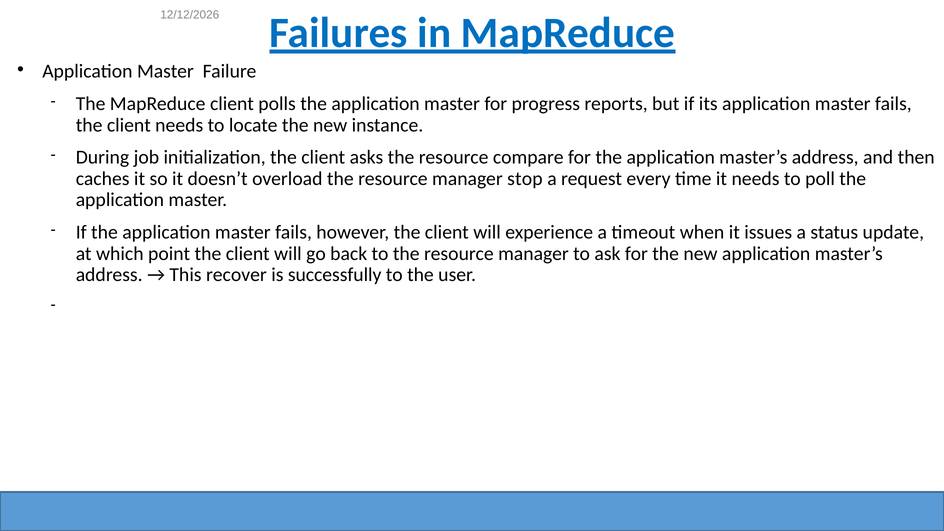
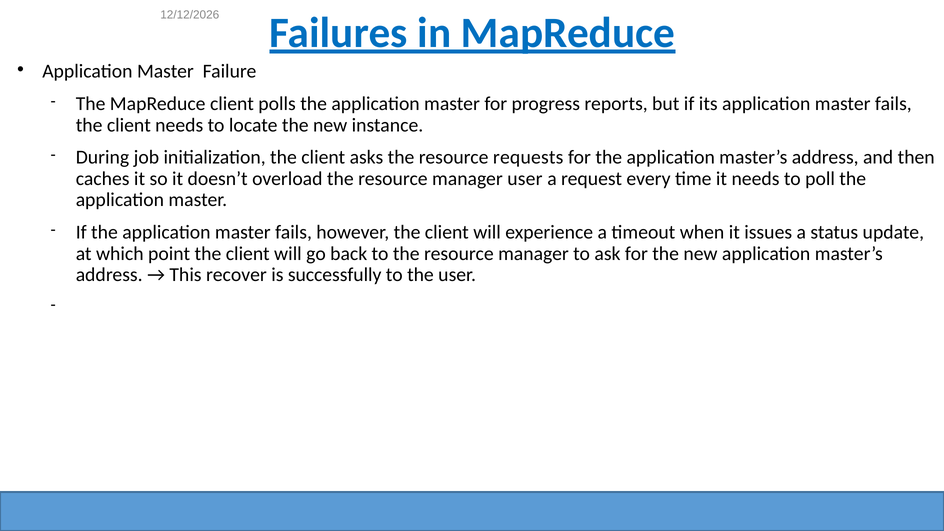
compare: compare -> requests (528, 157)
manager stop: stop -> user (525, 179)
